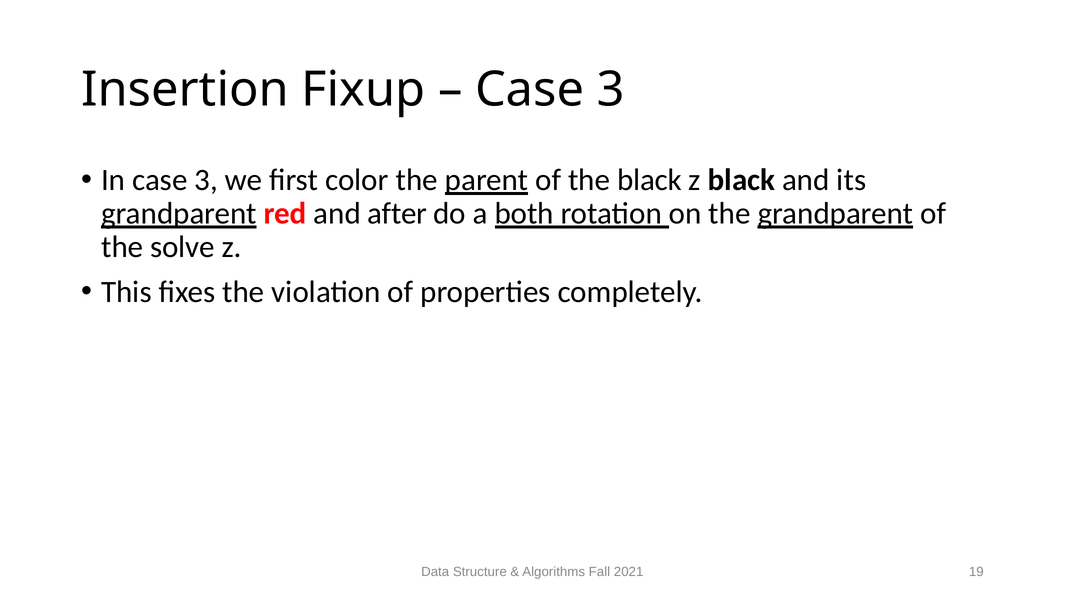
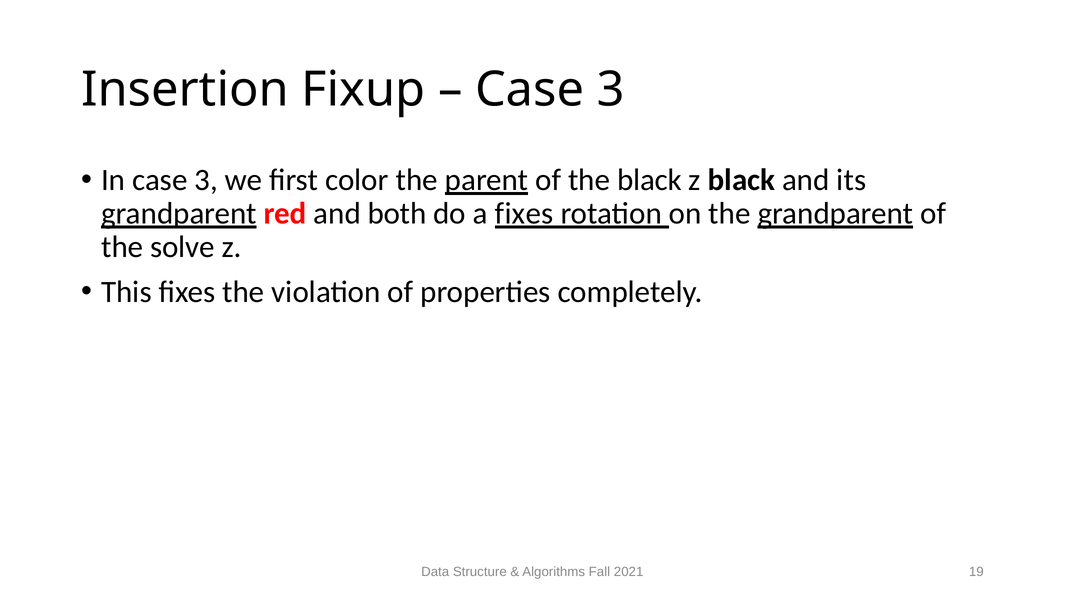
after: after -> both (397, 214)
a both: both -> fixes (524, 214)
